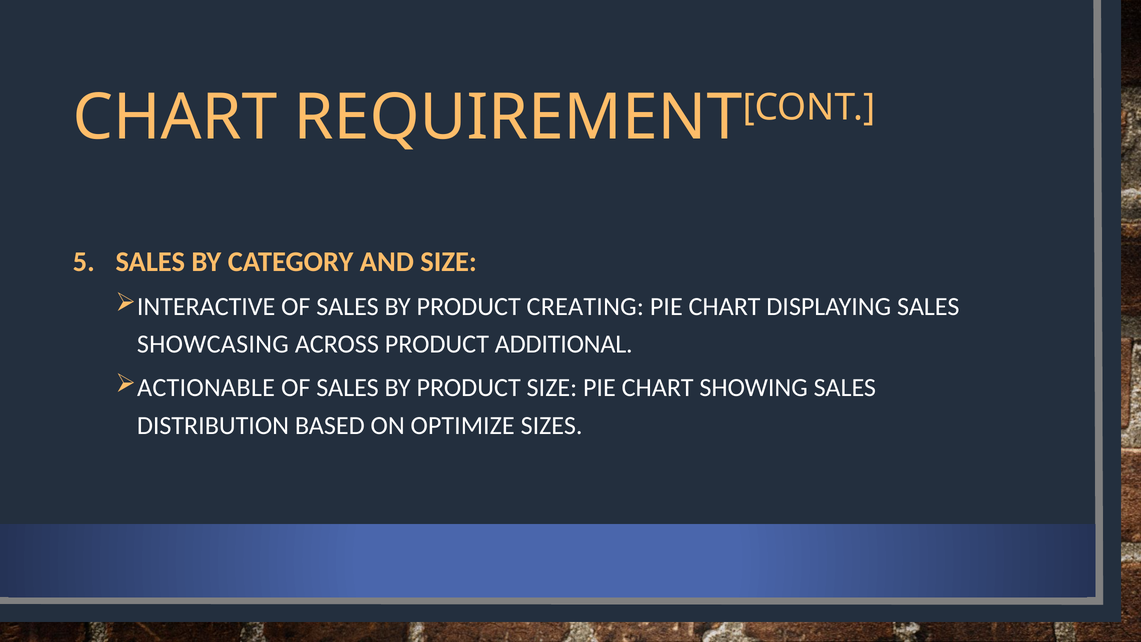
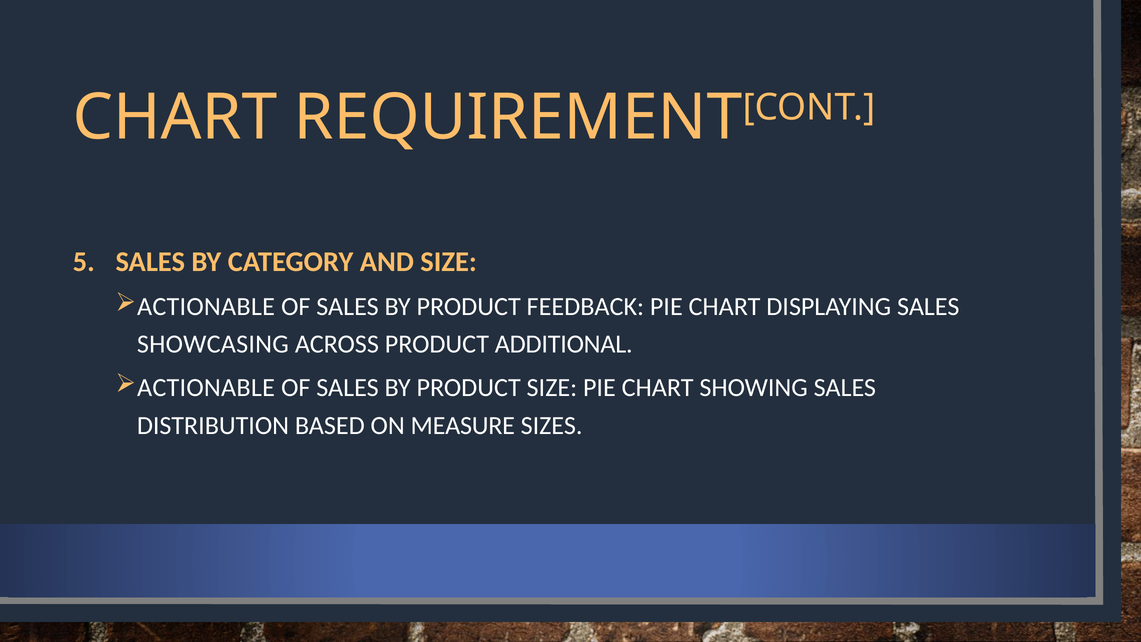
INTERACTIVE: INTERACTIVE -> ACTIONABLE (206, 307)
CREATING: CREATING -> FEEDBACK (585, 307)
OPTIMIZE: OPTIMIZE -> MEASURE (463, 425)
